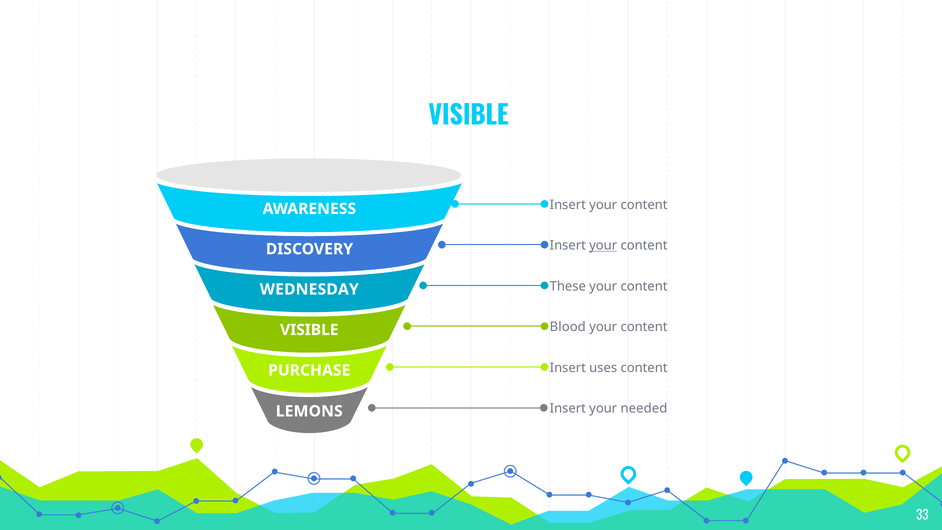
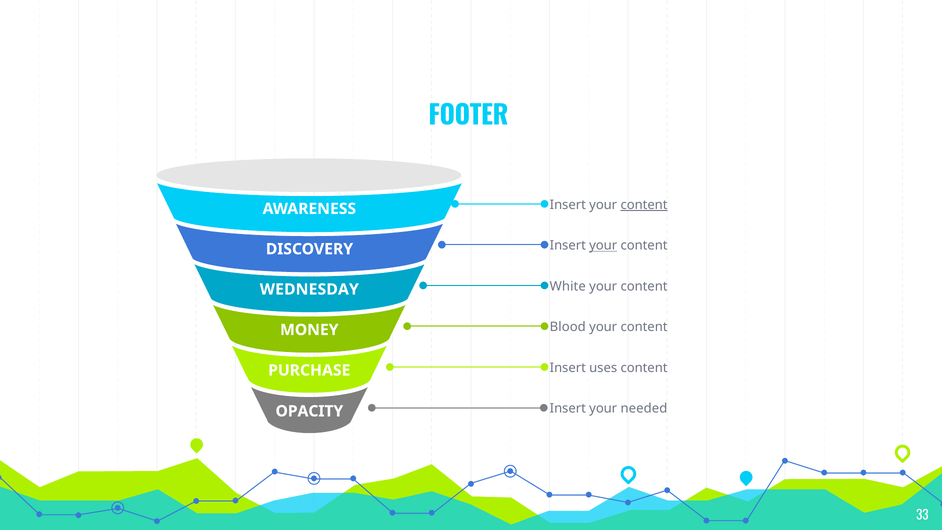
VISIBLE: VISIBLE -> FOOTER (468, 116)
content underline: none -> present (644, 205)
These: These -> White (568, 286)
VISIBLE: VISIBLE -> MONEY (309, 330)
LEMONS: LEMONS -> OPACITY (309, 411)
